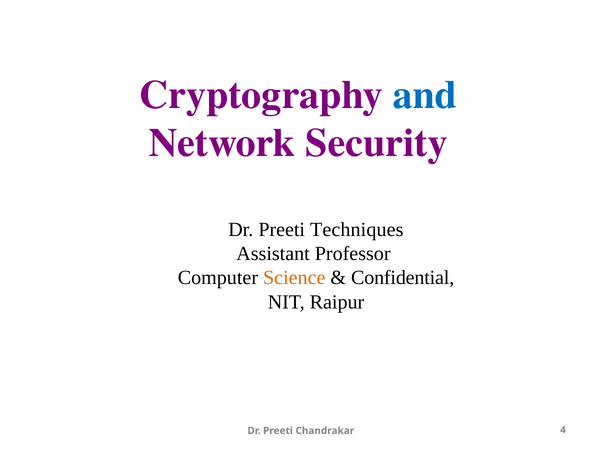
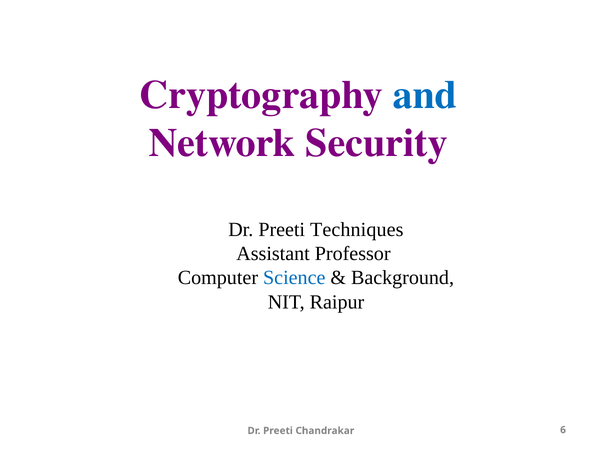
Science colour: orange -> blue (294, 278)
Confidential: Confidential -> Background (403, 278)
4: 4 -> 6 (563, 430)
